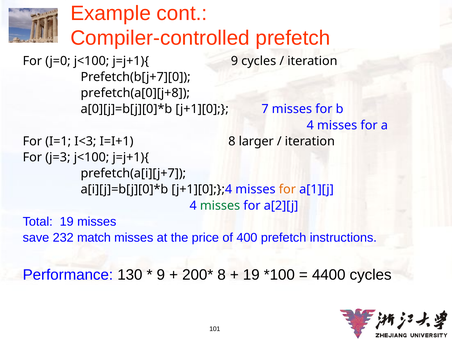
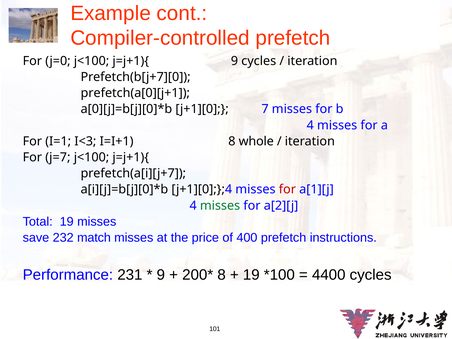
prefetch(a[0][j+8: prefetch(a[0][j+8 -> prefetch(a[0][j+1 (135, 93)
larger: larger -> whole (256, 141)
j=3: j=3 -> j=7 (58, 157)
for colour: orange -> red (287, 190)
130: 130 -> 231 (130, 275)
